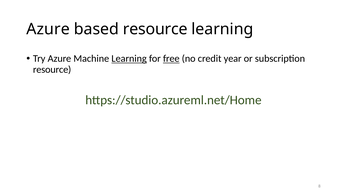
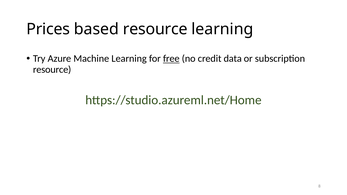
Azure: Azure -> Prices (48, 29)
Learning underline: present -> none (129, 59)
year: year -> data (233, 59)
